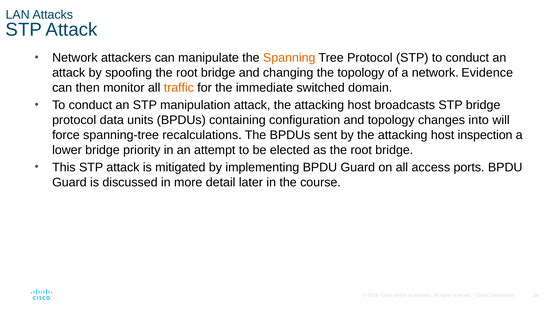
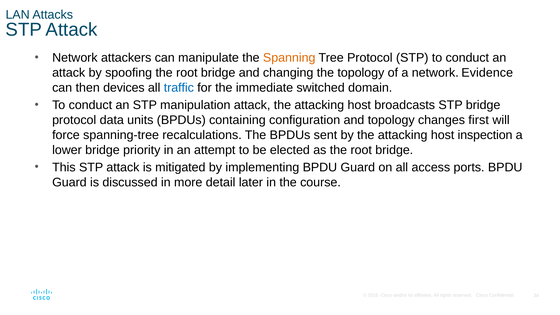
monitor: monitor -> devices (124, 88)
traffic colour: orange -> blue (179, 88)
into: into -> first (479, 120)
